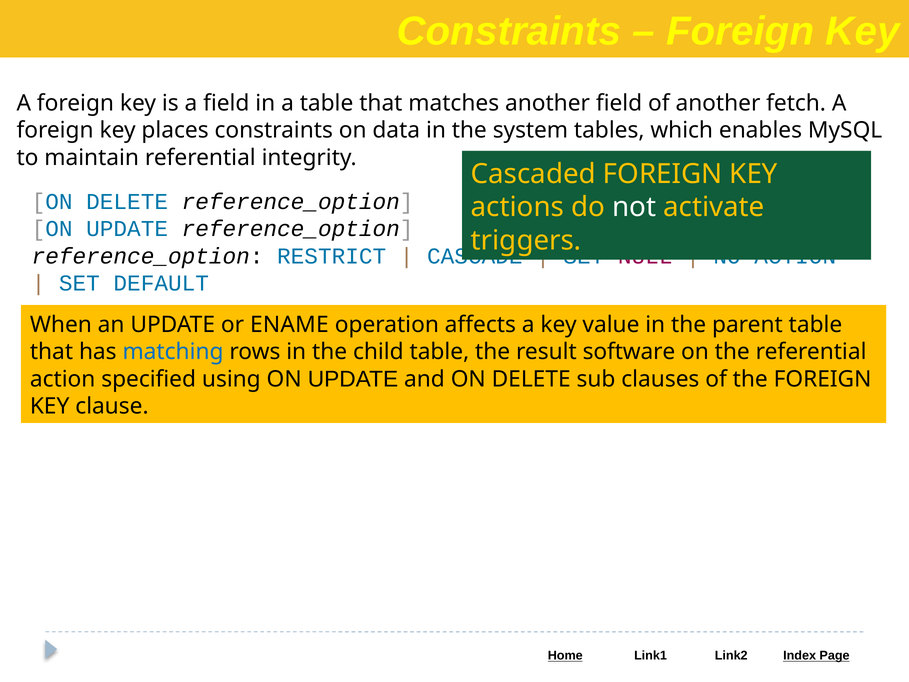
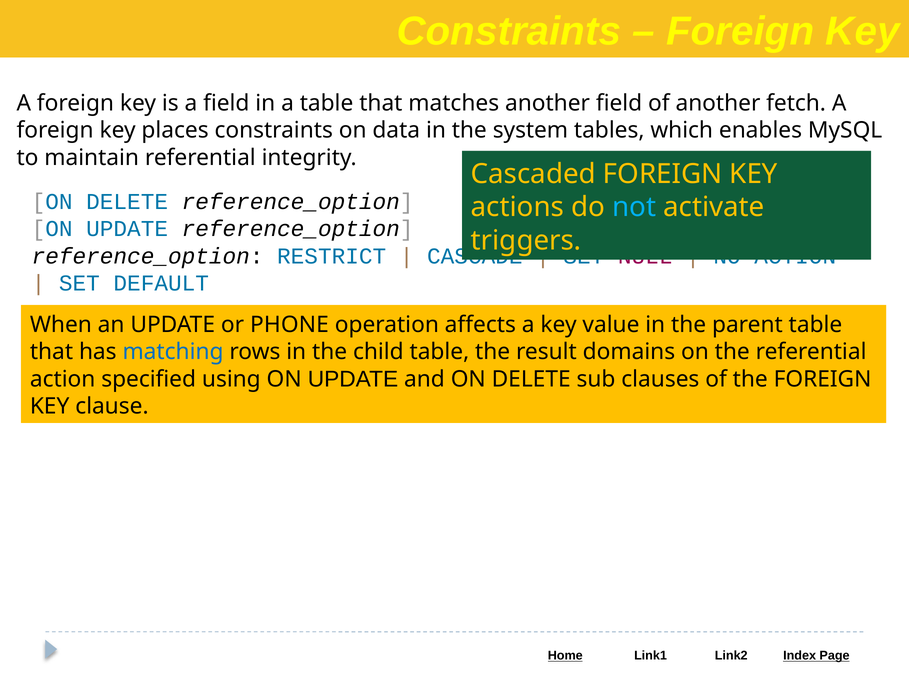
not colour: white -> light blue (634, 207)
ENAME: ENAME -> PHONE (289, 325)
software: software -> domains (629, 352)
